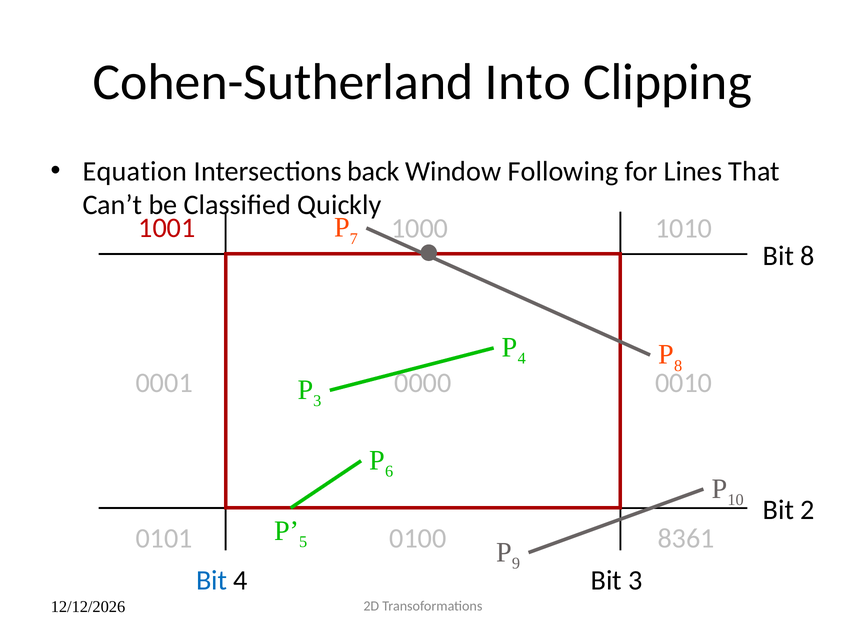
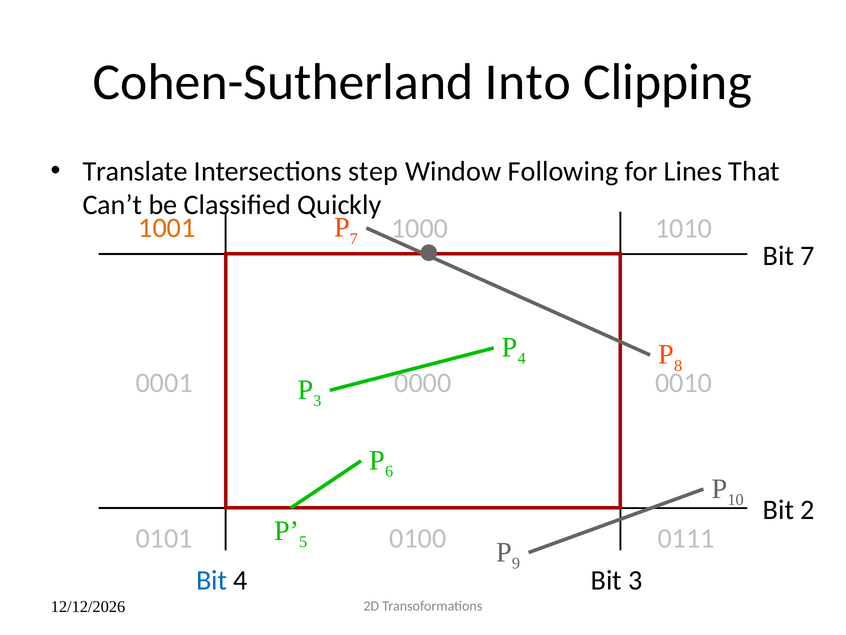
Equation: Equation -> Translate (135, 171)
back: back -> step (373, 171)
1001 colour: red -> orange (167, 228)
Bit 8: 8 -> 7 (808, 256)
8361: 8361 -> 0111 (686, 538)
